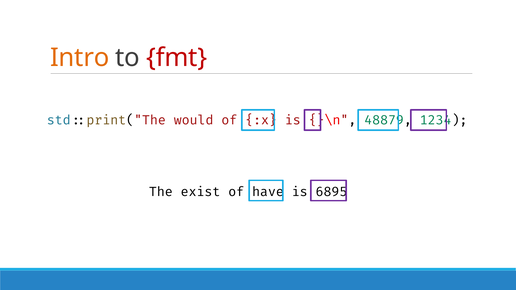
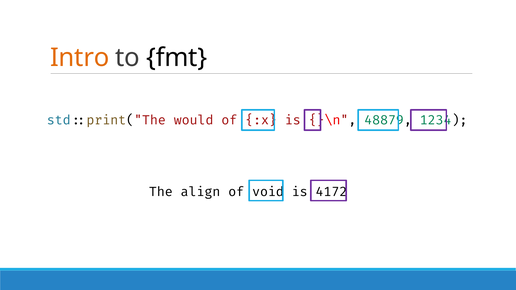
fmt colour: red -> black (177, 58)
exist: exist -> align (201, 192)
have: have -> void (268, 192)
6895: 6895 -> 4172 (331, 192)
